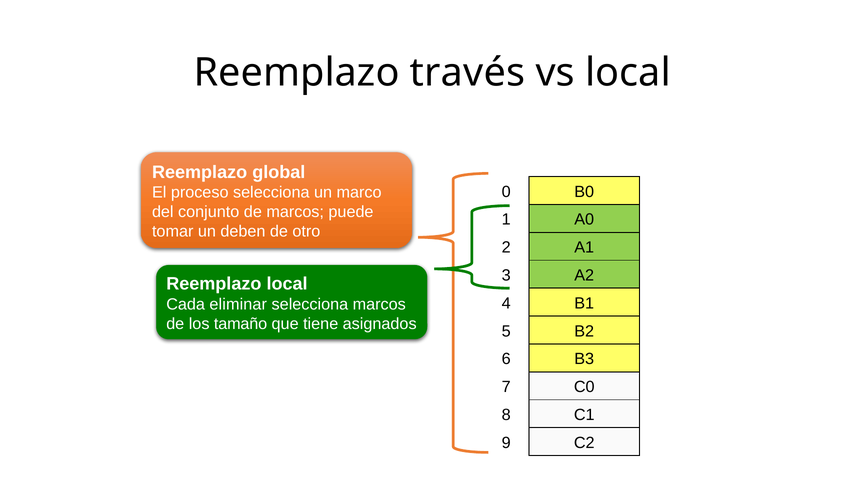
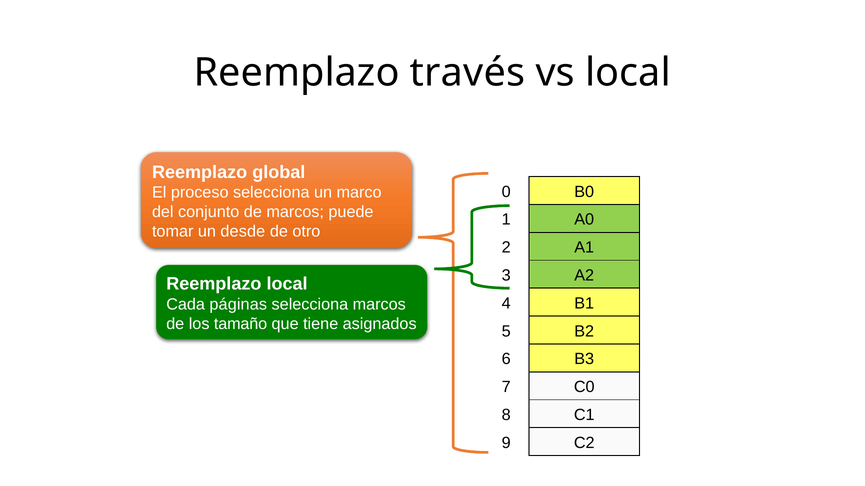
deben: deben -> desde (243, 232)
eliminar: eliminar -> páginas (238, 305)
